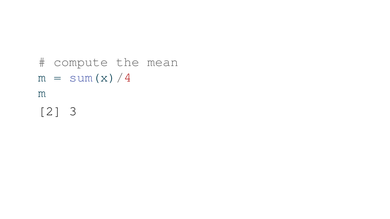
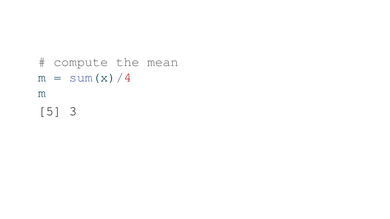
2: 2 -> 5 (50, 111)
